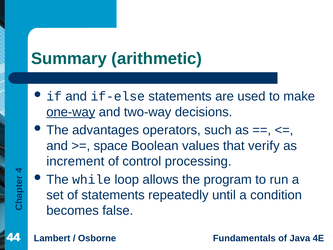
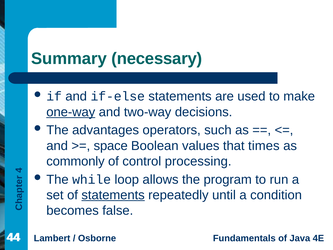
arithmetic: arithmetic -> necessary (157, 59)
verify: verify -> times (264, 146)
increment: increment -> commonly (75, 161)
statements underline: none -> present (113, 195)
